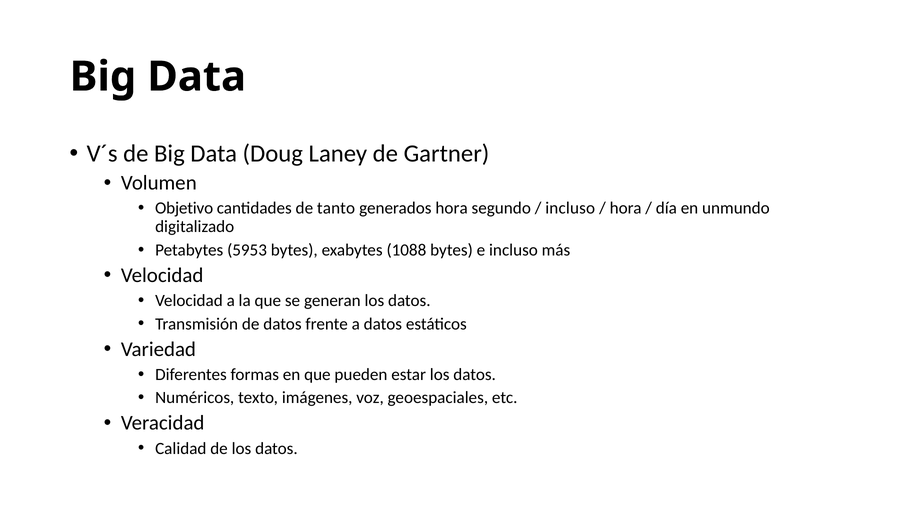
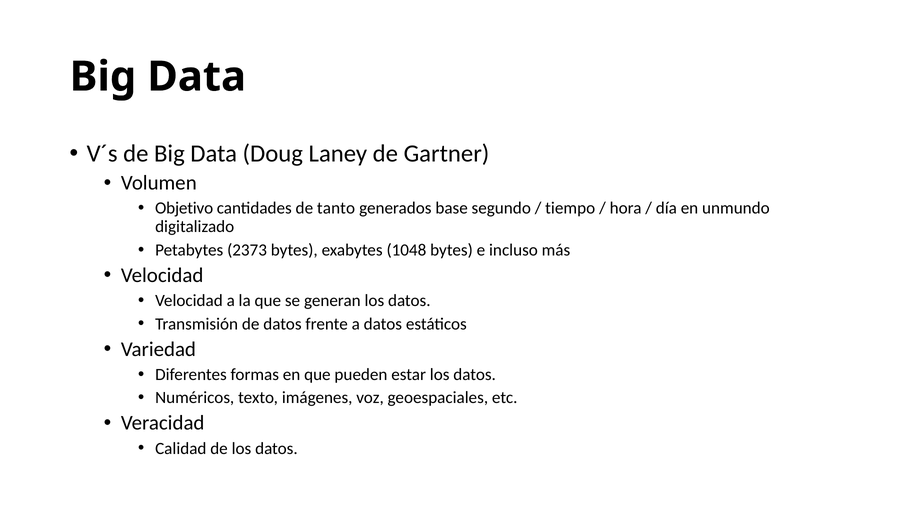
generados hora: hora -> base (452, 208)
incluso: incluso -> tiempo (570, 208)
5953: 5953 -> 2373 (247, 250)
1088: 1088 -> 1048 (406, 250)
